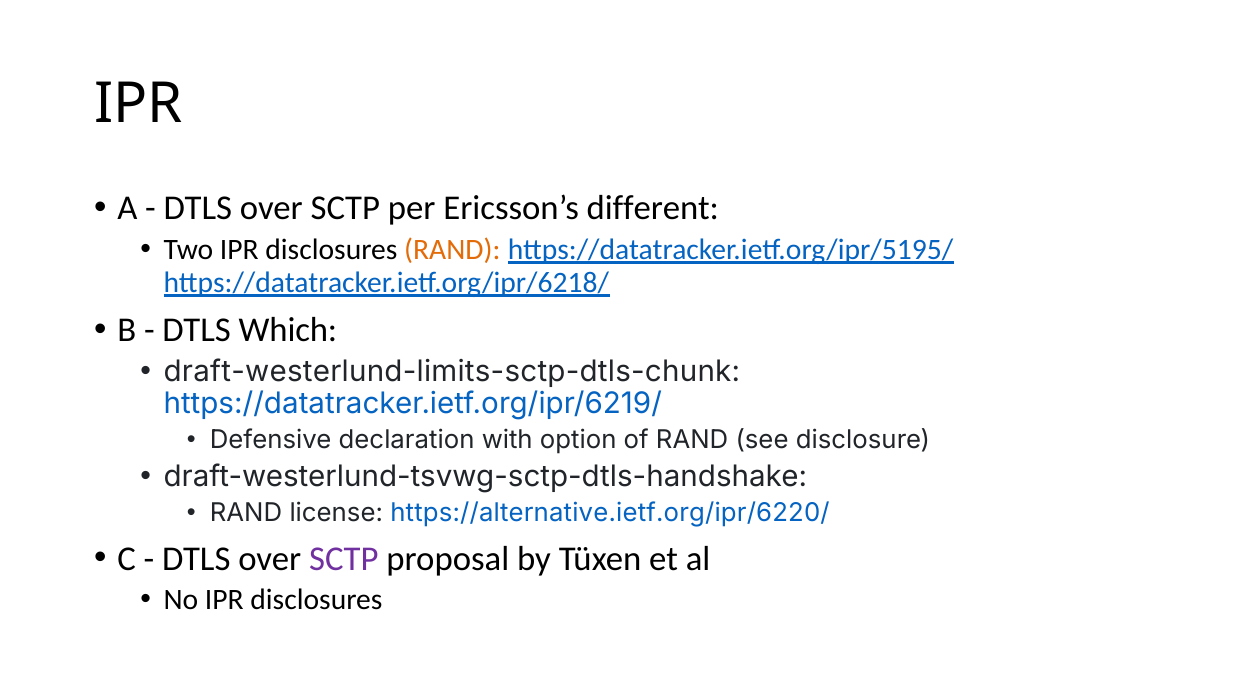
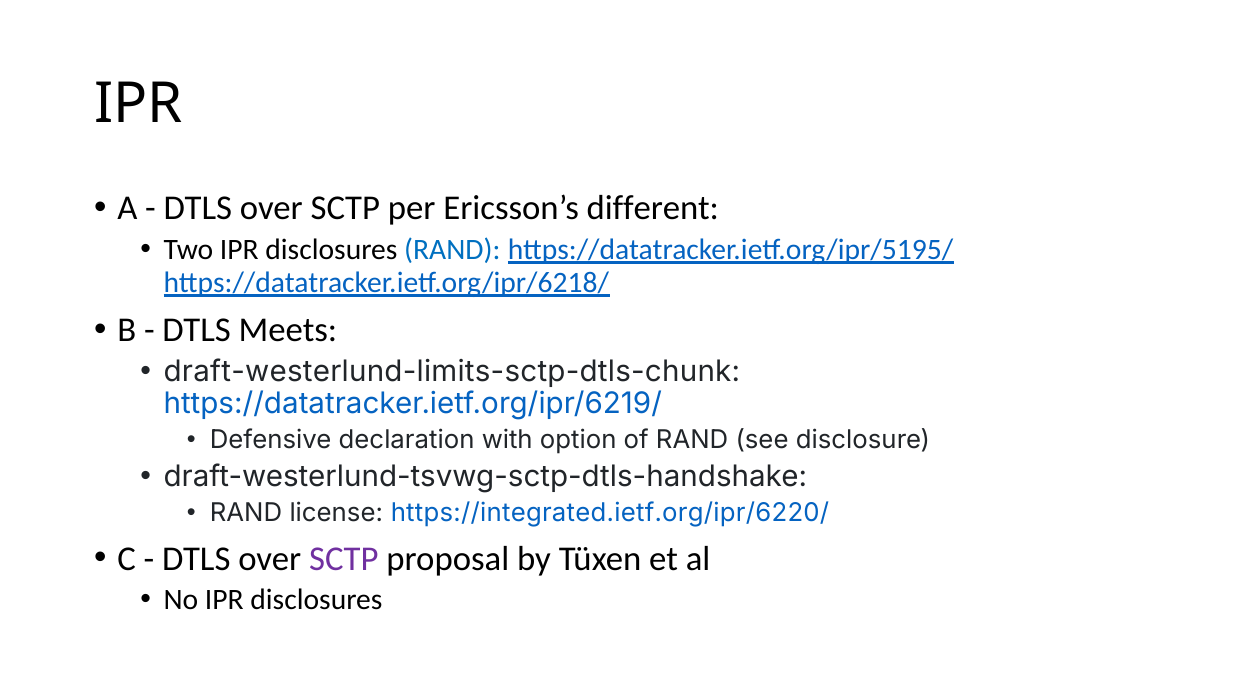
RAND colour: orange -> blue (452, 250)
Which: Which -> Meets (288, 330)
https://alternative.ietf.org/ipr/6220/: https://alternative.ietf.org/ipr/6220/ -> https://integrated.ietf.org/ipr/6220/ (610, 513)
